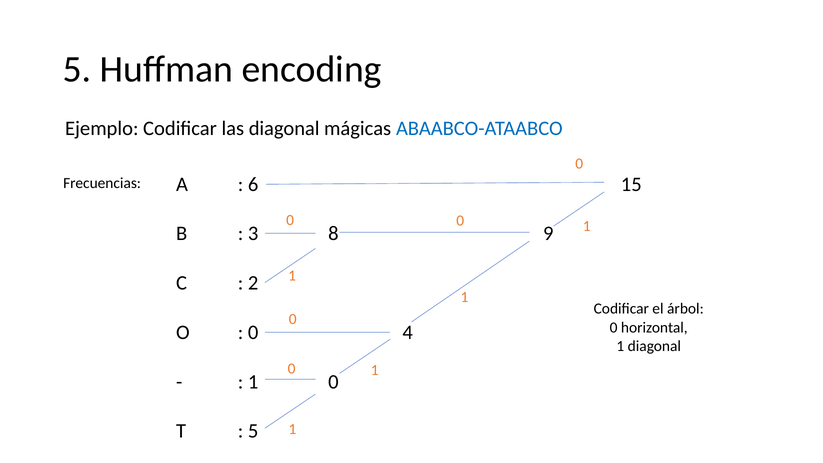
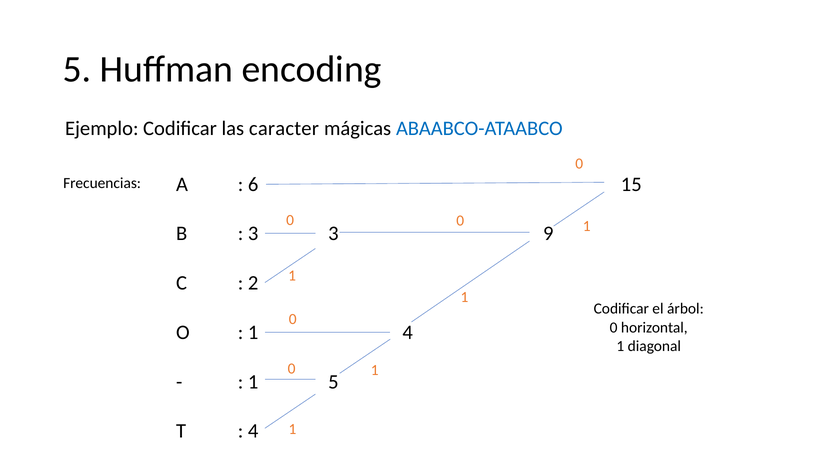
las diagonal: diagonal -> caracter (284, 128)
3 8: 8 -> 3 (333, 234)
0: 0 -> 1 (253, 332)
0: 0 -> 5 (333, 382)
5: 5 -> 4 (253, 431)
